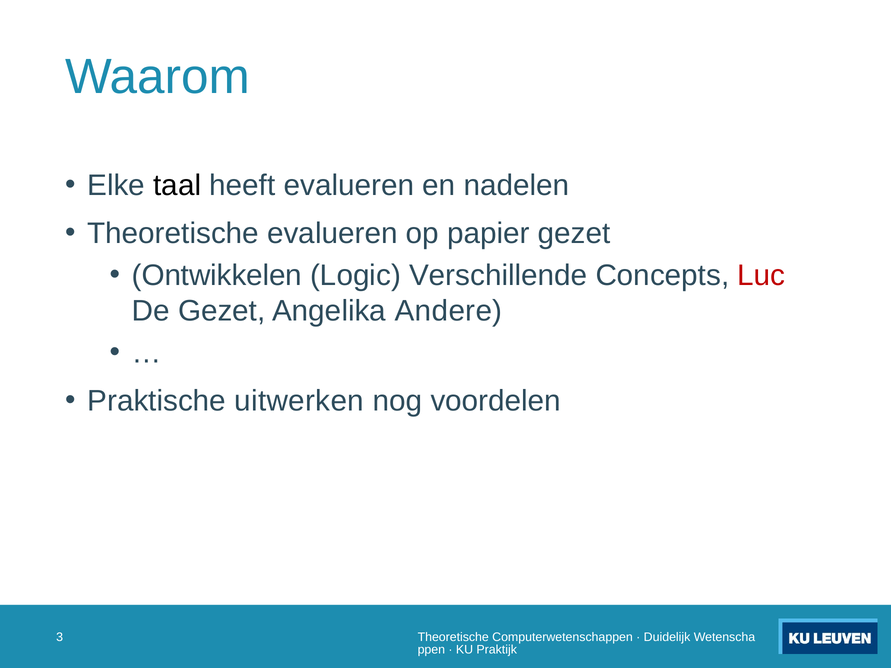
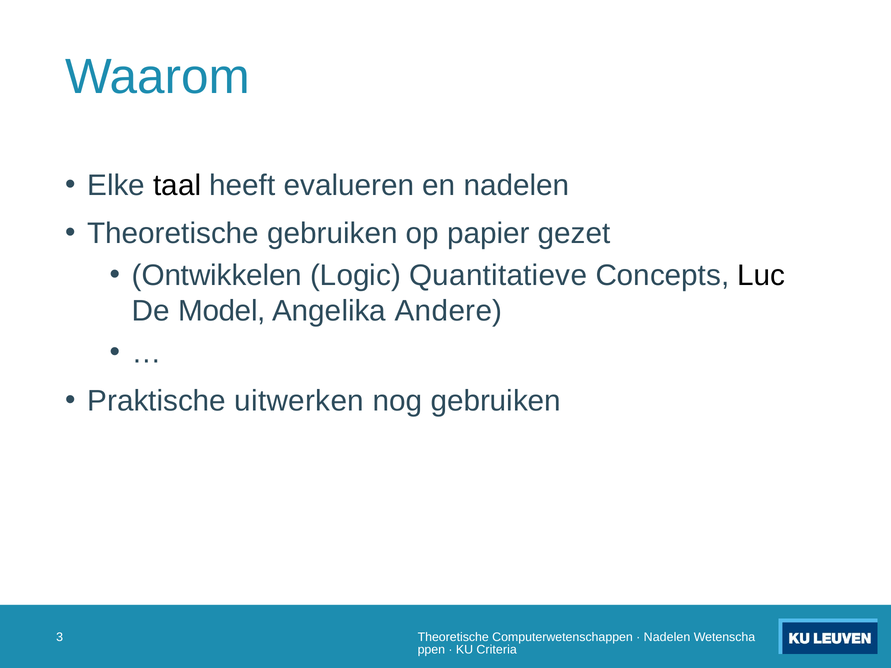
Theoretische evalueren: evalueren -> gebruiken (332, 234)
Verschillende: Verschillende -> Quantitatieve (498, 276)
Luc colour: red -> black (761, 276)
De Gezet: Gezet -> Model (222, 311)
nog voordelen: voordelen -> gebruiken (496, 401)
Duidelijk: Duidelijk -> Nadelen (667, 638)
Praktijk: Praktijk -> Criteria (497, 650)
